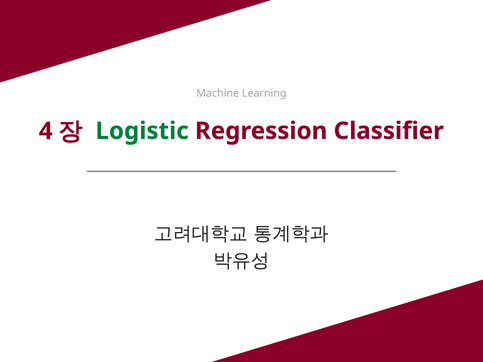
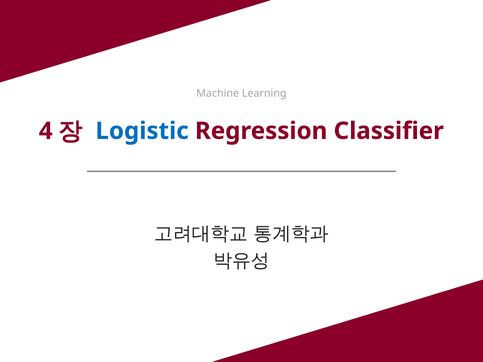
Logistic colour: green -> blue (142, 131)
